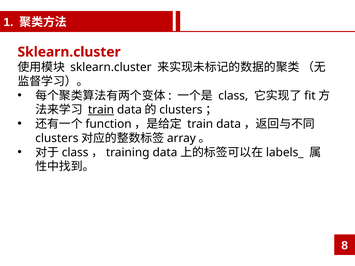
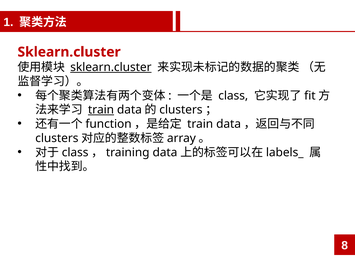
sklearn.cluster underline: none -> present (111, 67)
